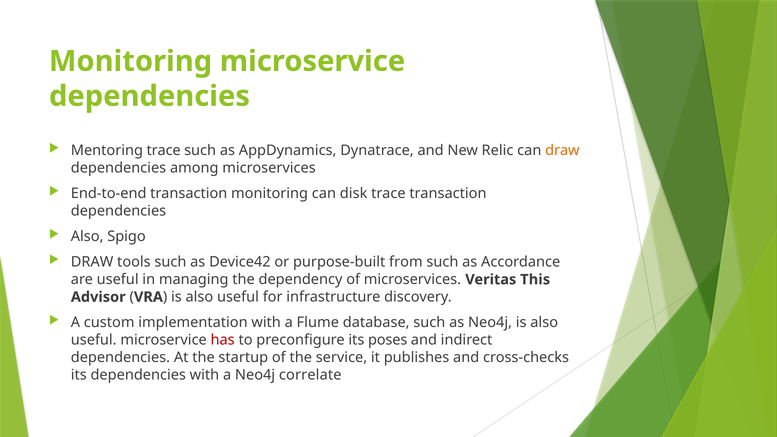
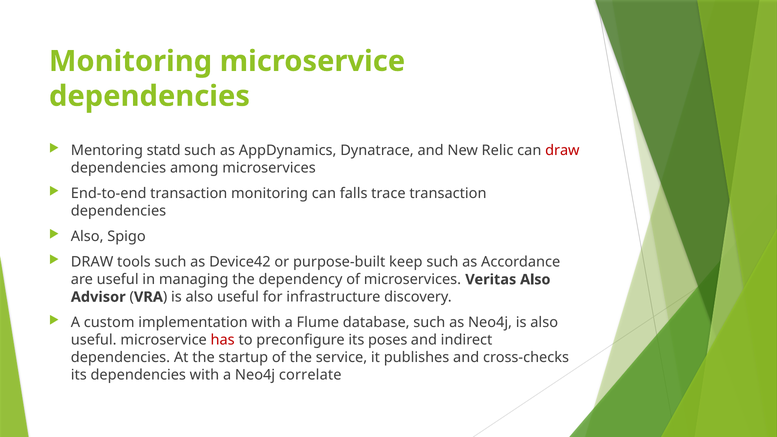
Mentoring trace: trace -> statd (164, 150)
draw colour: orange -> red (562, 150)
disk: disk -> falls (354, 193)
from: from -> keep (406, 262)
Veritas This: This -> Also (535, 280)
